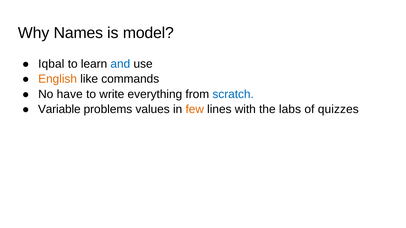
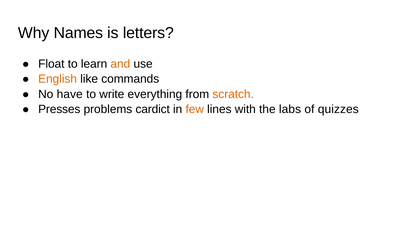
model: model -> letters (148, 33)
Iqbal: Iqbal -> Float (51, 64)
and colour: blue -> orange (120, 64)
scratch colour: blue -> orange (233, 94)
Variable: Variable -> Presses (59, 109)
values: values -> cardict (153, 109)
